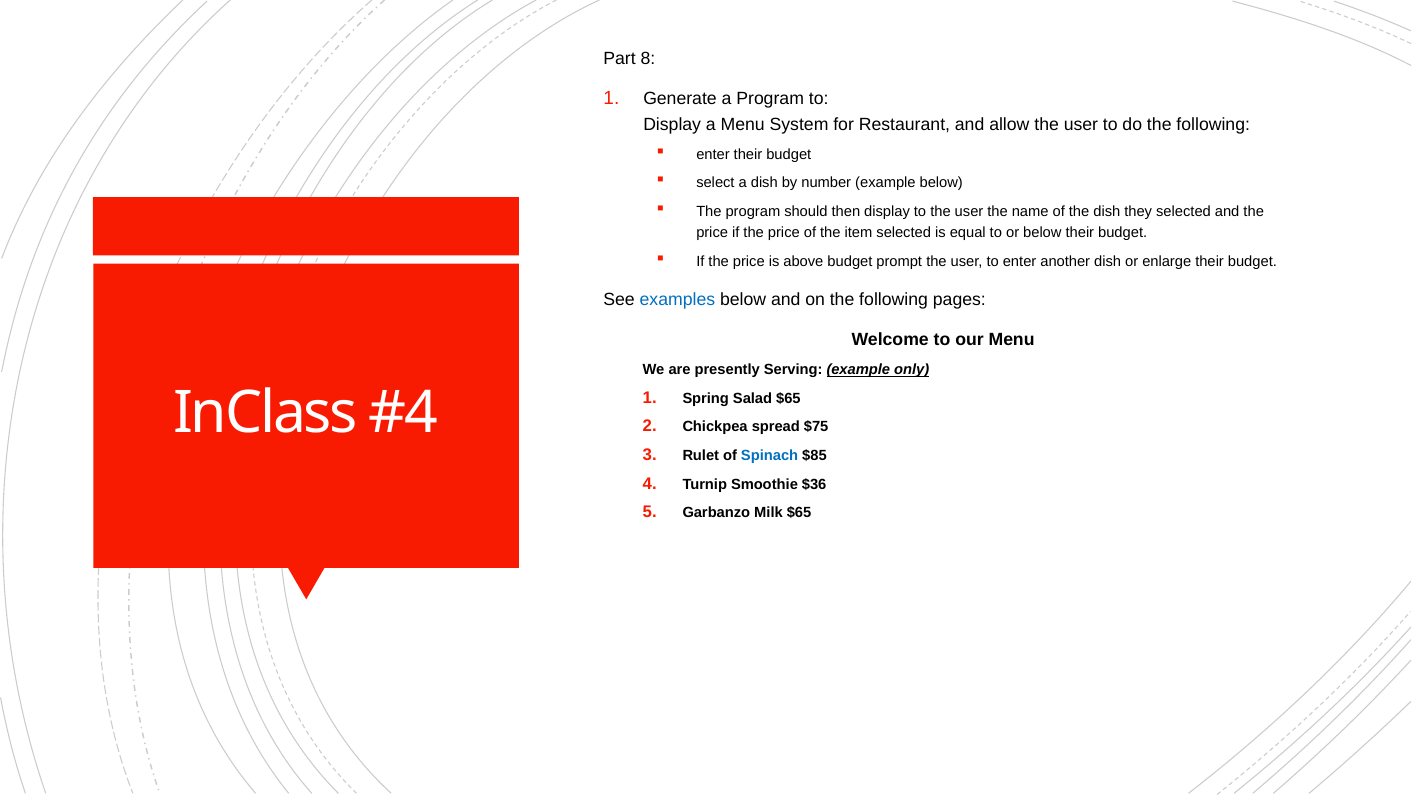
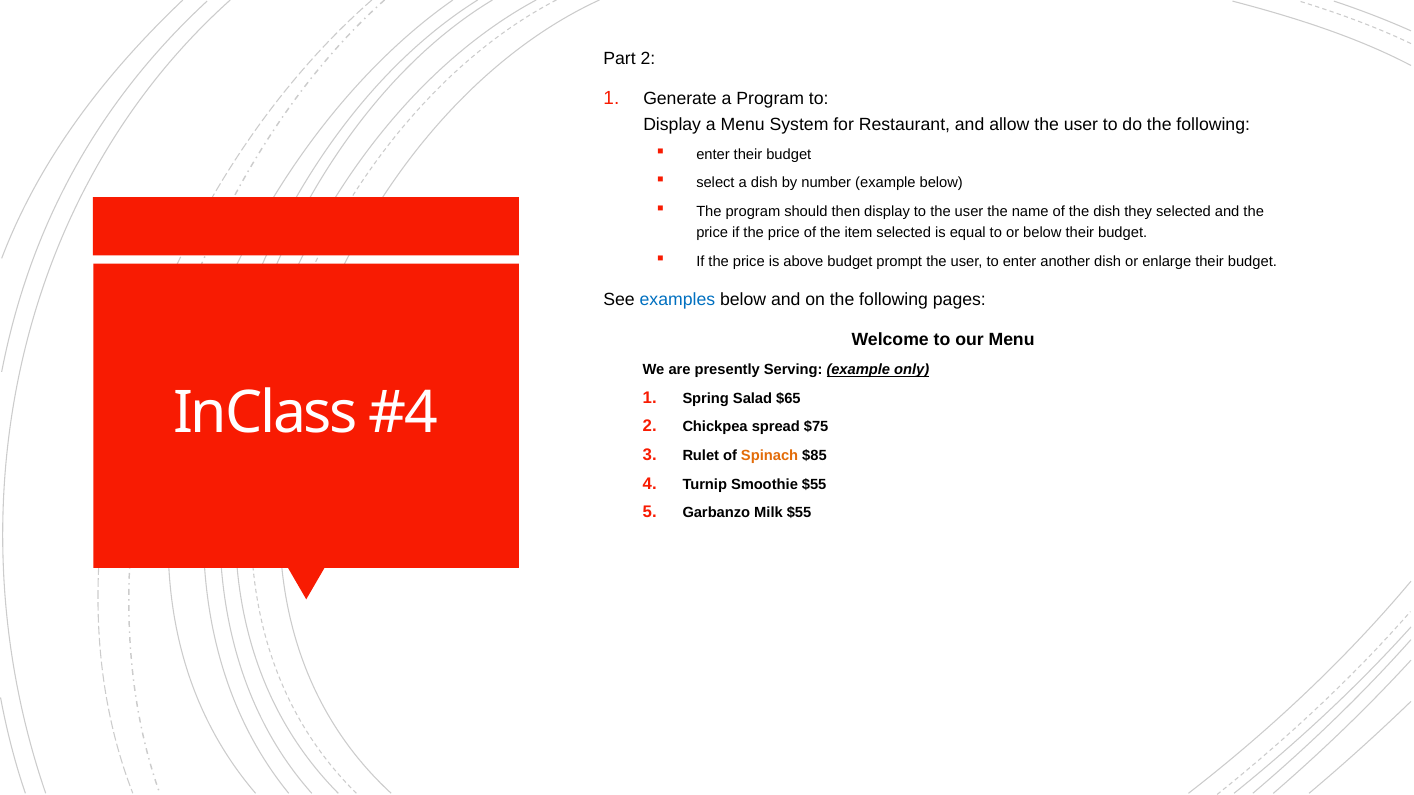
Part 8: 8 -> 2 (648, 59)
Spinach colour: blue -> orange (770, 456)
Smoothie $36: $36 -> $55 (814, 484)
Milk $65: $65 -> $55 (799, 513)
